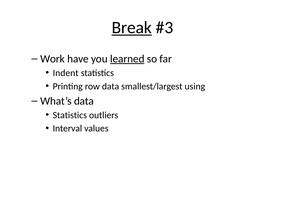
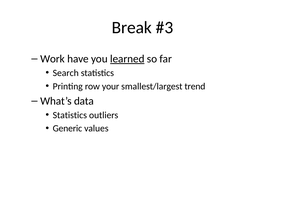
Break underline: present -> none (132, 28)
Indent: Indent -> Search (66, 73)
row data: data -> your (111, 86)
using: using -> trend (195, 86)
Interval: Interval -> Generic (67, 128)
